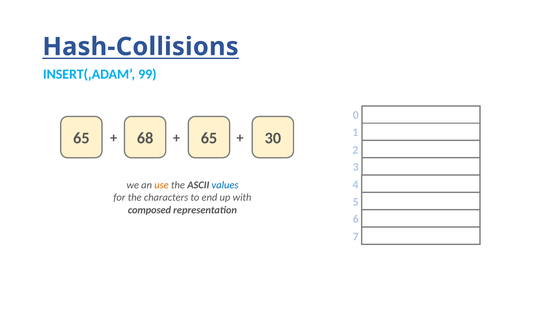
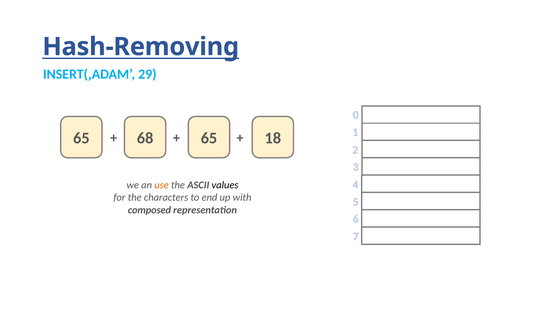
Hash-Collisions: Hash-Collisions -> Hash-Removing (141, 47)
99: 99 -> 29 (147, 74)
65 30: 30 -> 18 (273, 138)
values colour: blue -> black (225, 185)
